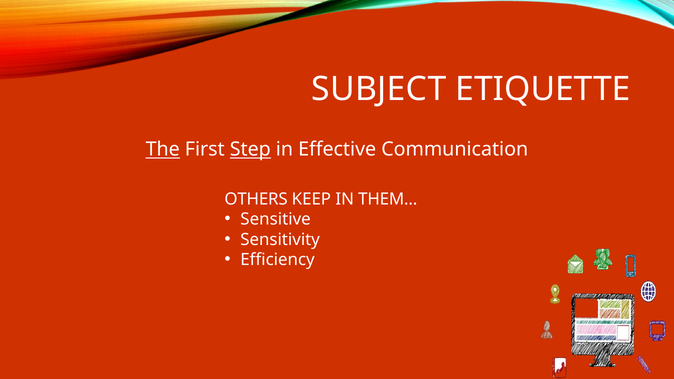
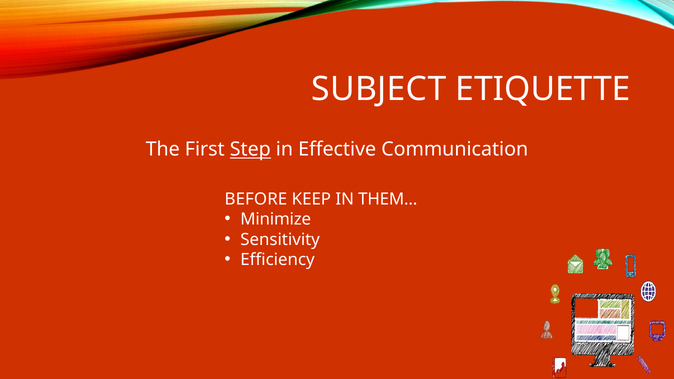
The underline: present -> none (163, 150)
OTHERS: OTHERS -> BEFORE (256, 199)
Sensitive: Sensitive -> Minimize (276, 219)
